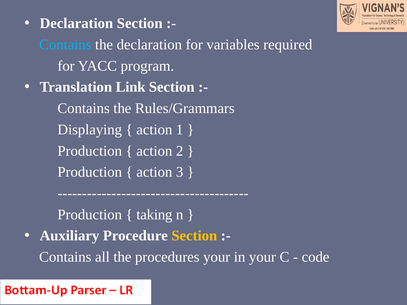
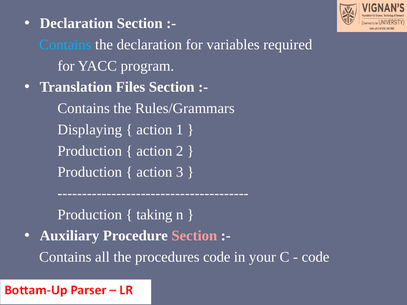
Link: Link -> Files (130, 87)
Section colour: yellow -> pink (194, 236)
procedures your: your -> code (217, 257)
